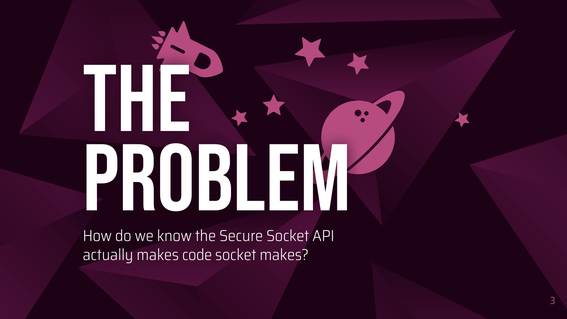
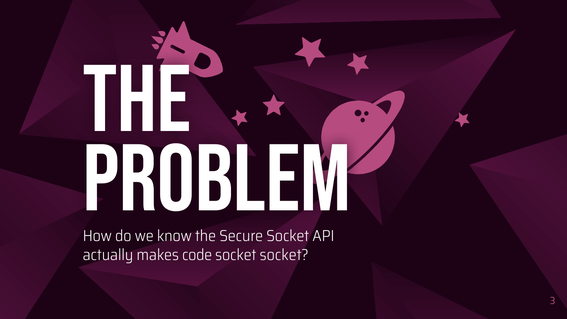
socket makes: makes -> socket (284, 255)
